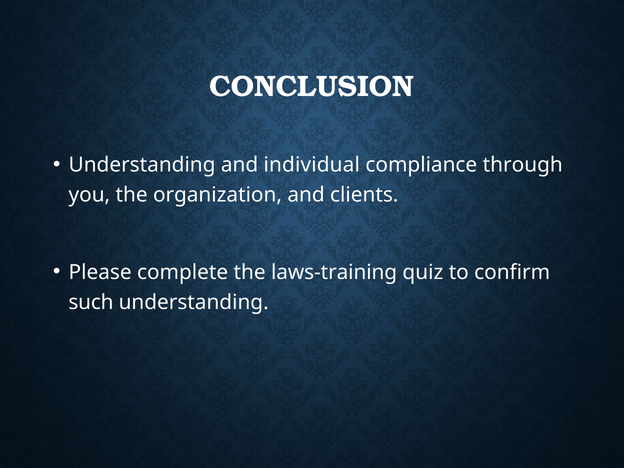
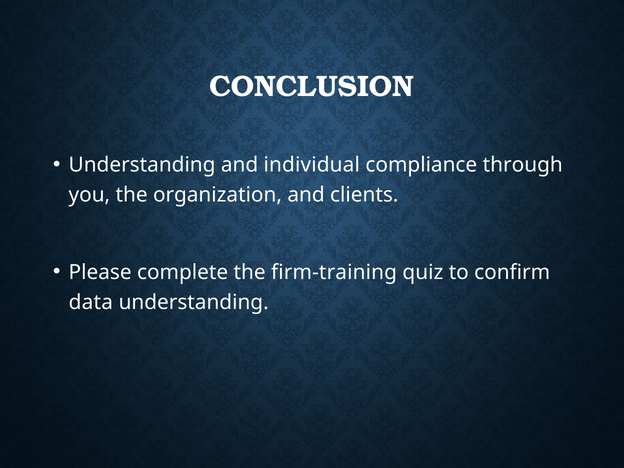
laws-training: laws-training -> firm-training (334, 272)
such: such -> data (91, 302)
